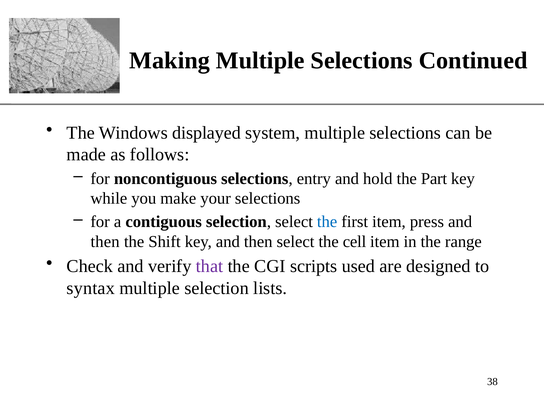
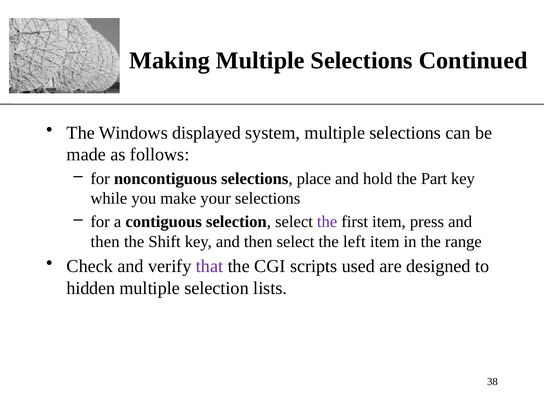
entry: entry -> place (314, 179)
the colour: blue -> purple (327, 222)
cell: cell -> left (354, 242)
syntax: syntax -> hidden (91, 288)
